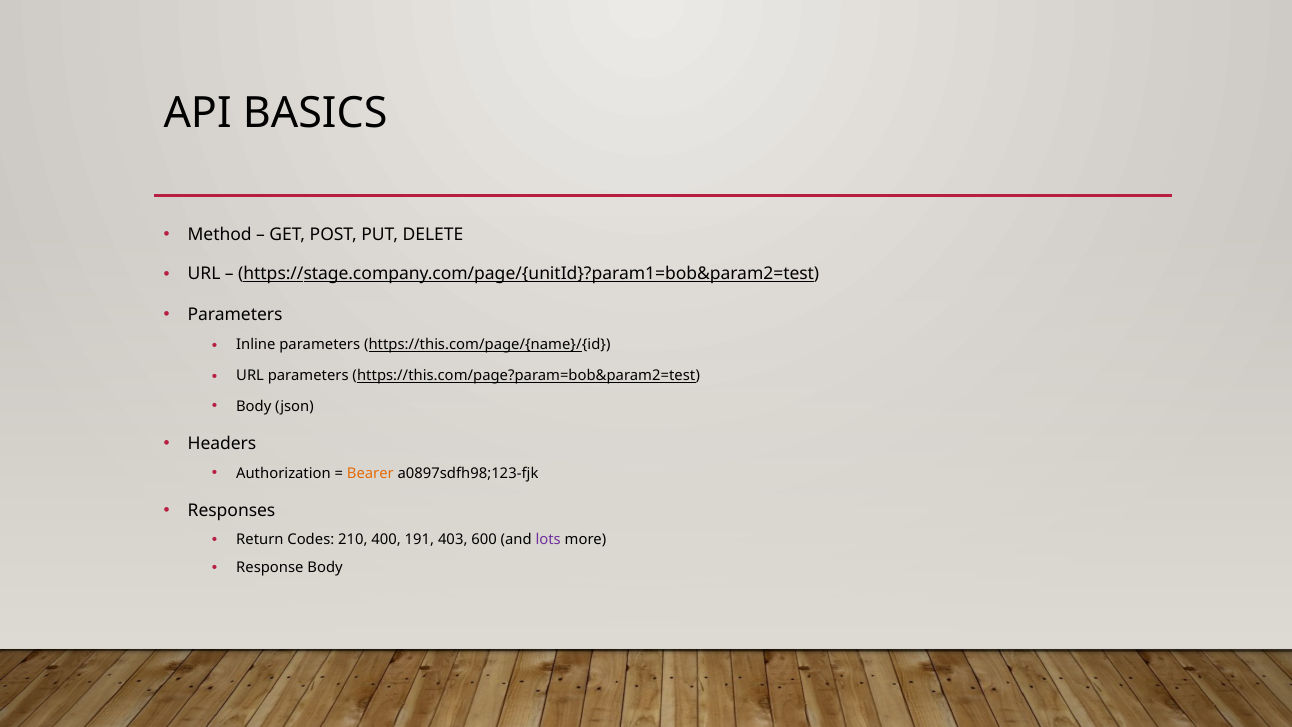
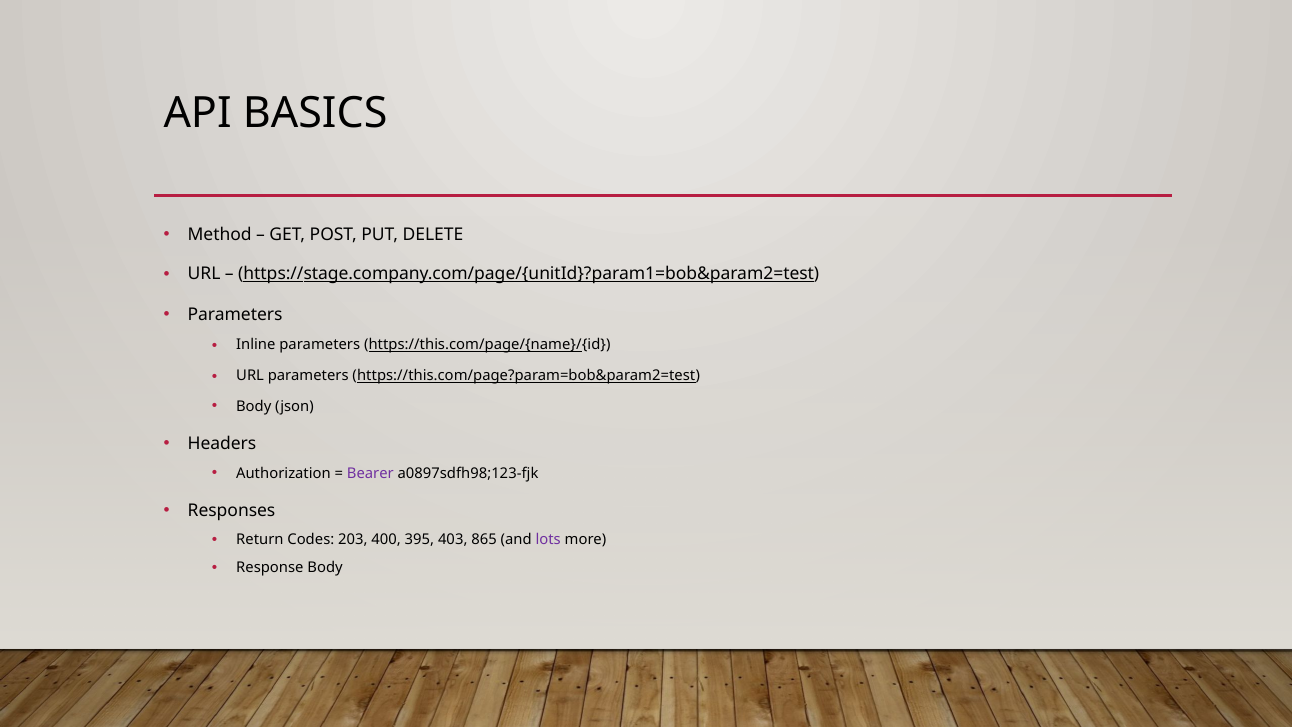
Bearer colour: orange -> purple (370, 473)
210: 210 -> 203 (353, 540)
191: 191 -> 395 (419, 540)
600: 600 -> 865 (484, 540)
